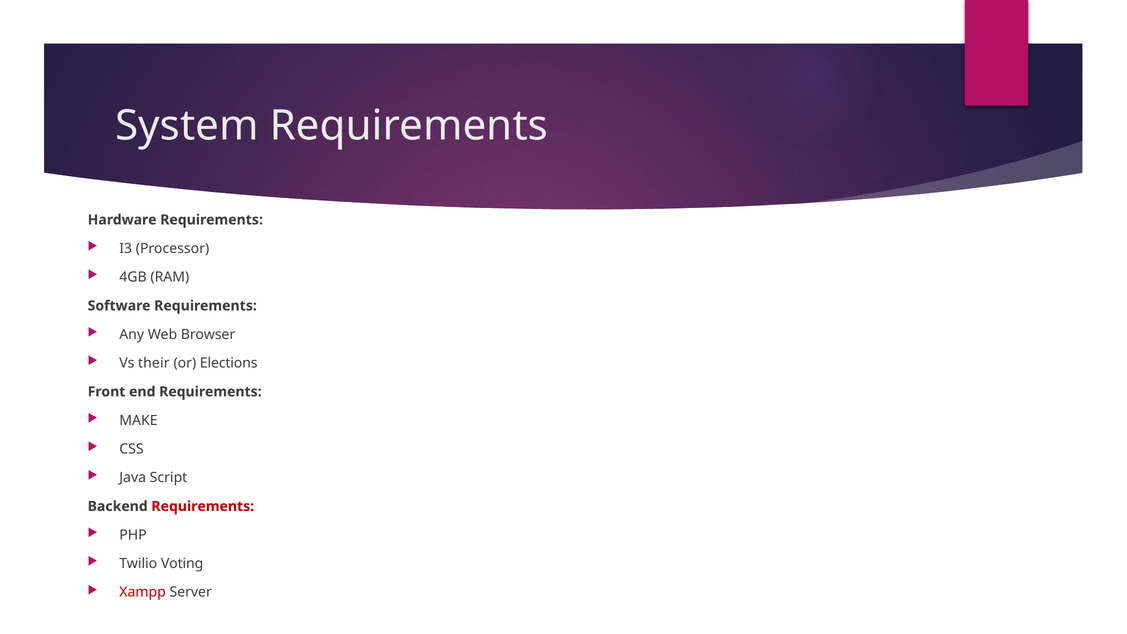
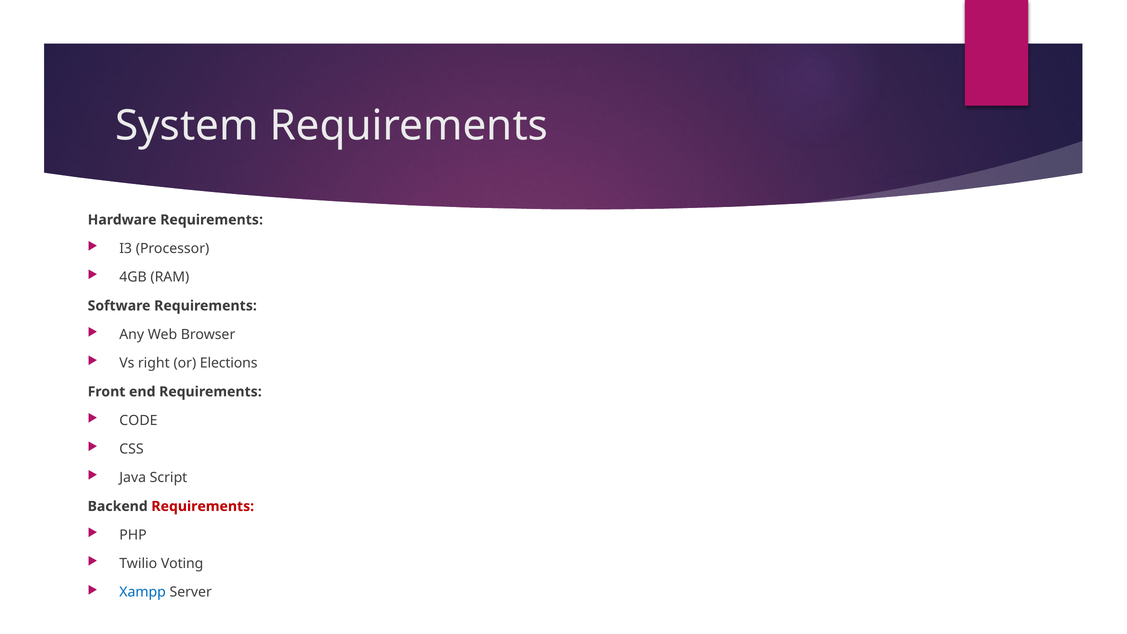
their: their -> right (154, 363)
MAKE: MAKE -> CODE (138, 420)
Xampp colour: red -> blue (143, 592)
